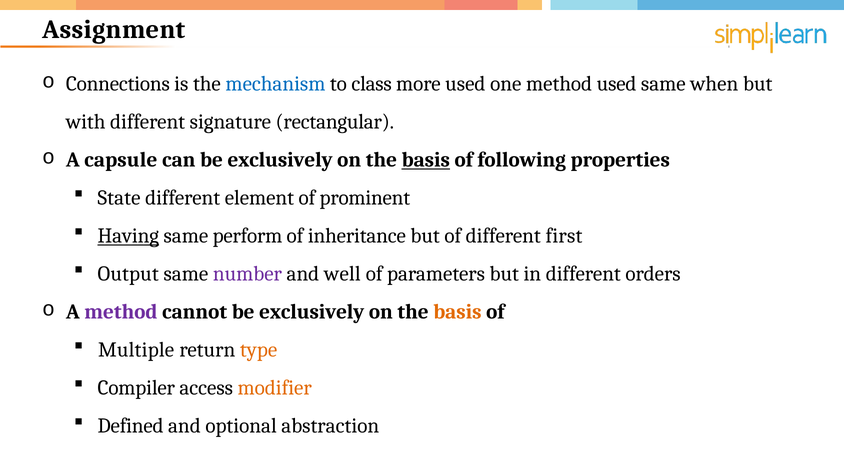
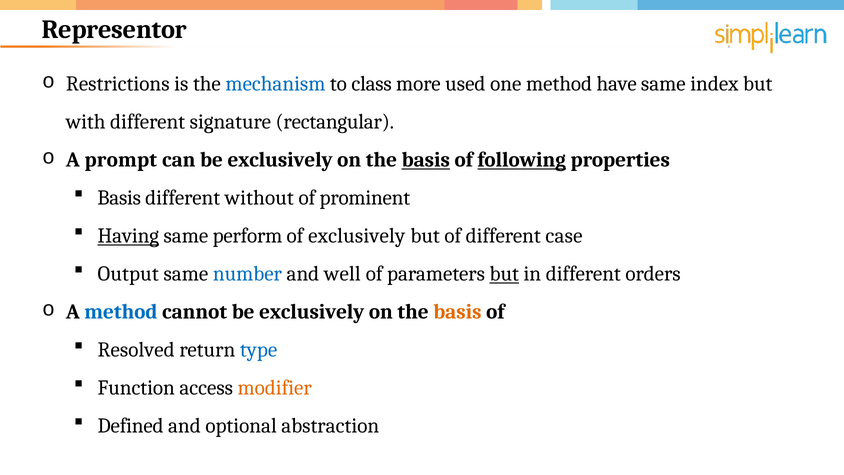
Assignment: Assignment -> Representor (114, 29)
Connections: Connections -> Restrictions (118, 84)
method used: used -> have (617, 84)
when: when -> index (714, 84)
capsule: capsule -> prompt (121, 160)
following underline: none -> present (522, 160)
State: State -> Basis (119, 198)
element: element -> without (259, 198)
of inheritance: inheritance -> exclusively (357, 236)
first: first -> case (564, 236)
number colour: purple -> blue (247, 274)
but underline: none -> present (504, 274)
method colour: purple -> blue (121, 312)
Multiple: Multiple -> Resolved (136, 350)
type colour: orange -> blue (259, 350)
Compiler: Compiler -> Function (136, 388)
